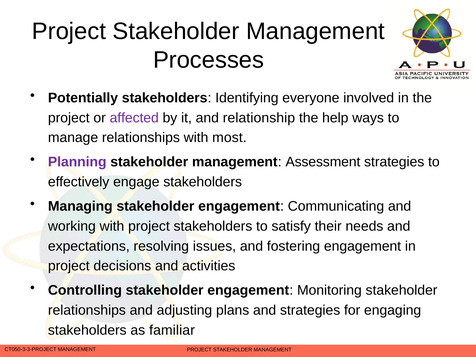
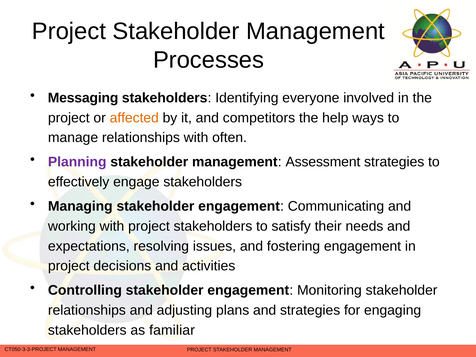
Potentially: Potentially -> Messaging (83, 98)
affected colour: purple -> orange (134, 118)
relationship: relationship -> competitors (259, 118)
most: most -> often (230, 138)
